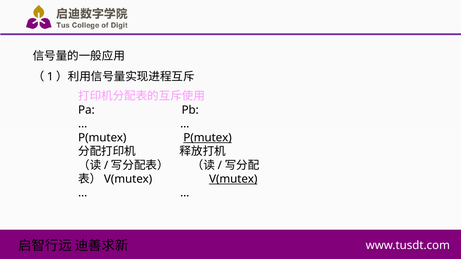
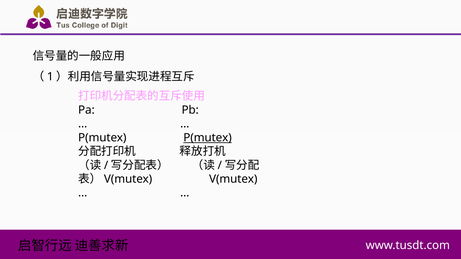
V(mutex underline: present -> none (233, 179)
